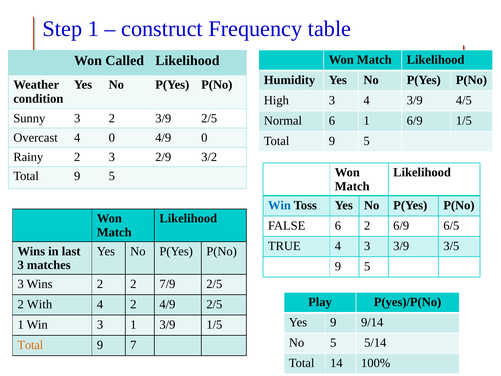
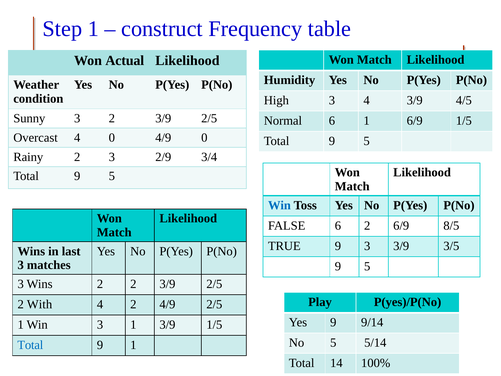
Called: Called -> Actual (125, 60)
3/2: 3/2 -> 3/4 (209, 157)
6/5: 6/5 -> 8/5 (451, 225)
TRUE 4: 4 -> 9 (338, 246)
2 2 7/9: 7/9 -> 3/9 (167, 284)
Total colour: orange -> blue (30, 345)
9 7: 7 -> 1 (133, 345)
